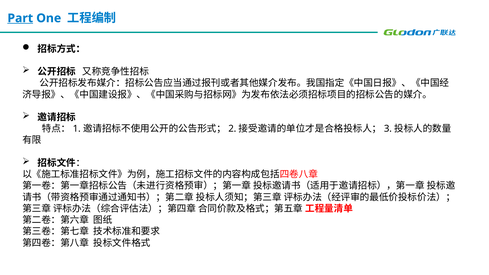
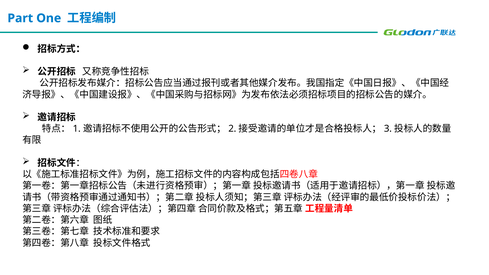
Part underline: present -> none (20, 18)
